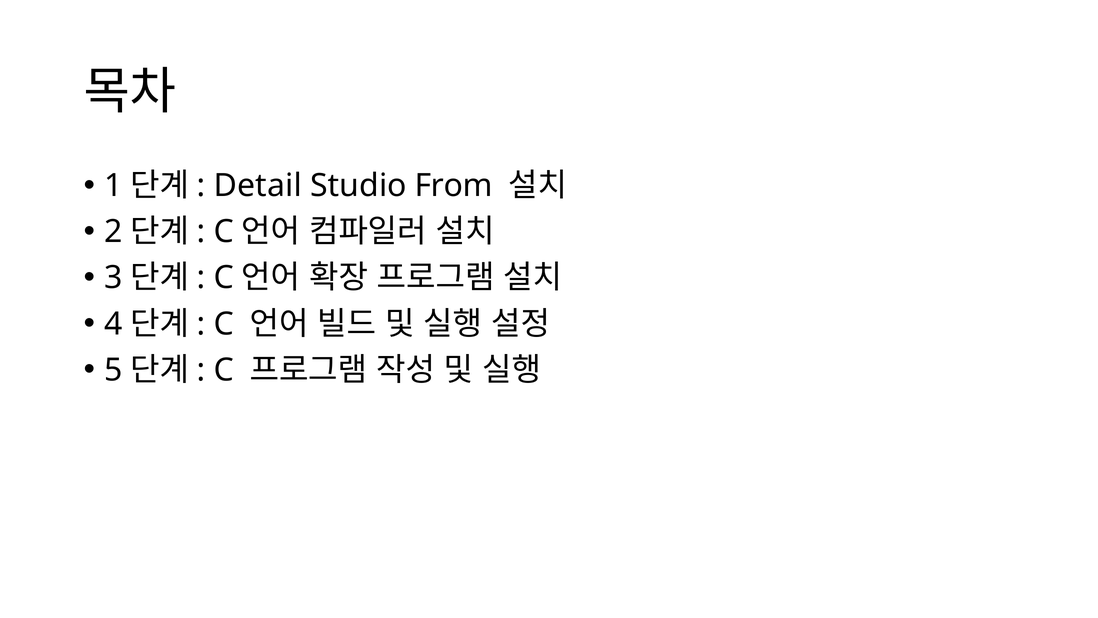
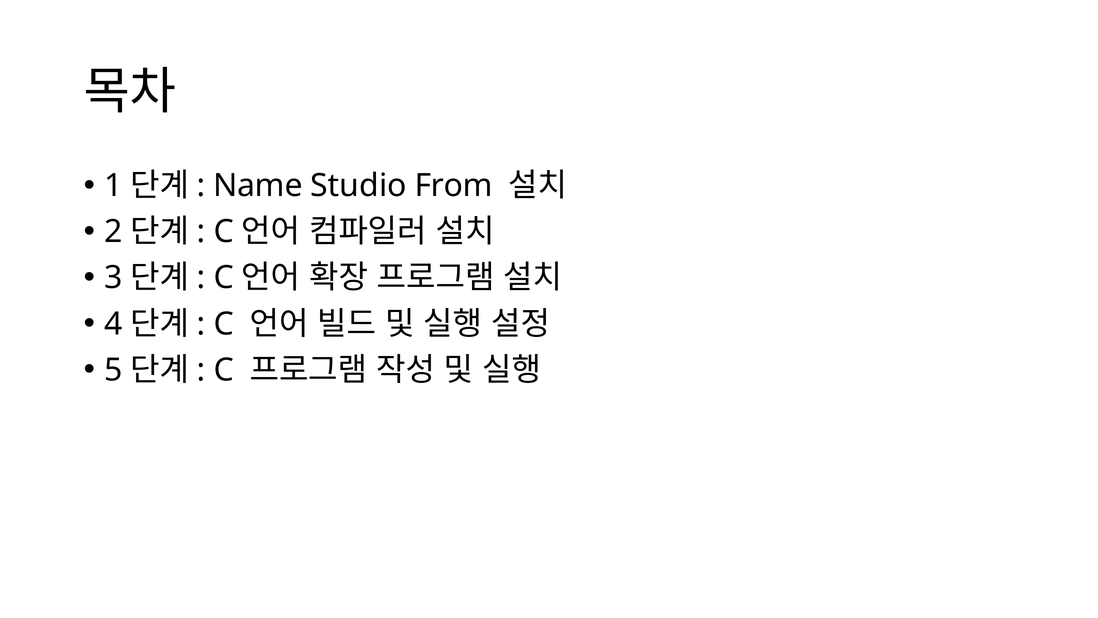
Detail: Detail -> Name (258, 186)
